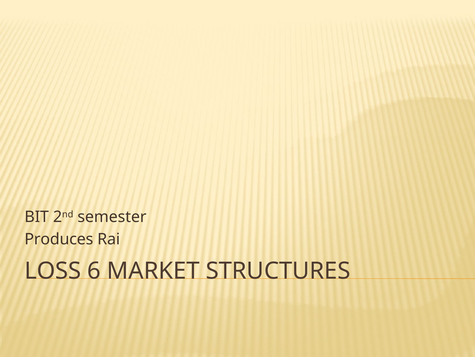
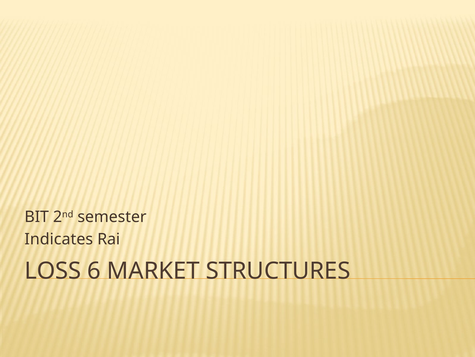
Produces: Produces -> Indicates (59, 239)
